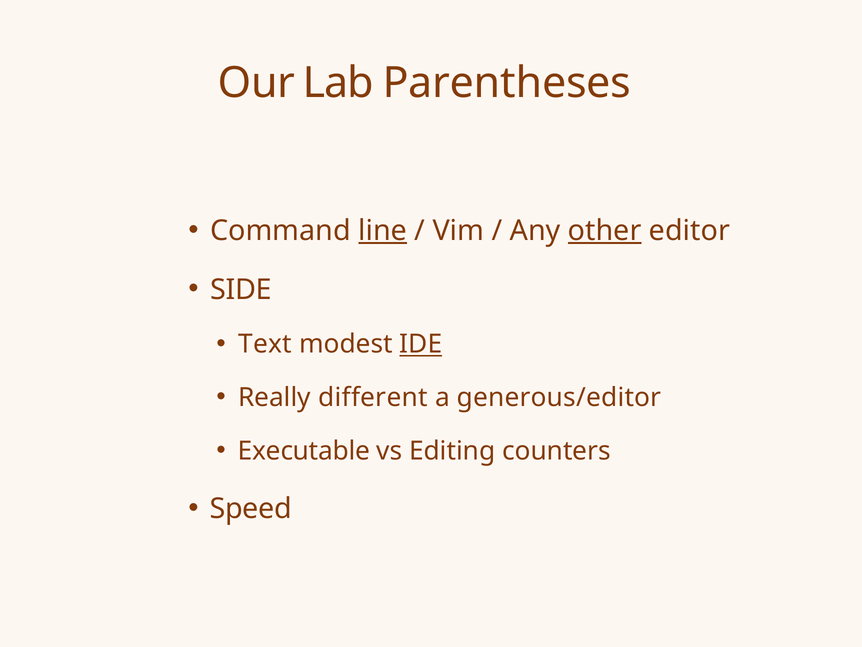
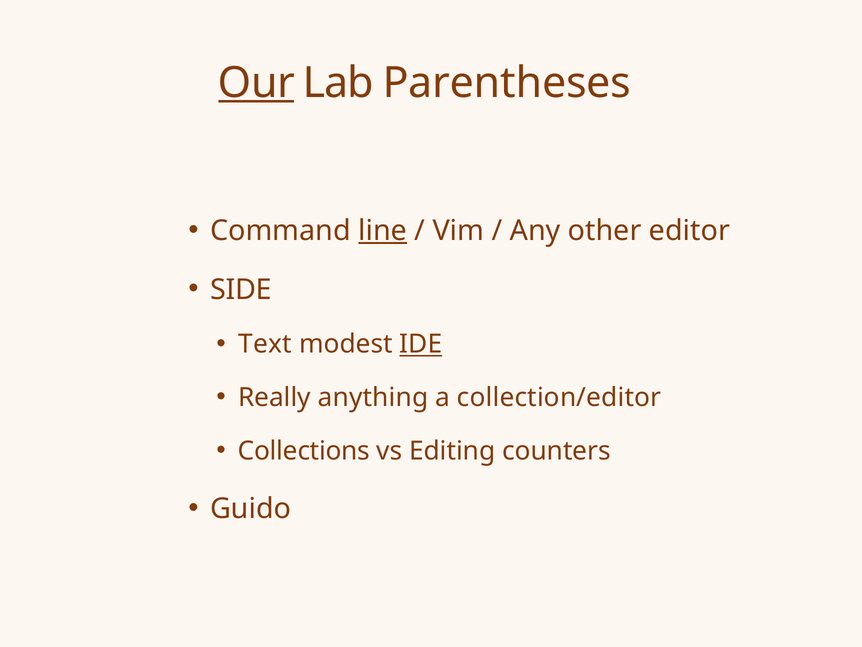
Our underline: none -> present (257, 83)
other underline: present -> none (605, 230)
different: different -> anything (373, 397)
generous/editor: generous/editor -> collection/editor (559, 397)
Executable: Executable -> Collections (304, 451)
Speed: Speed -> Guido (251, 508)
